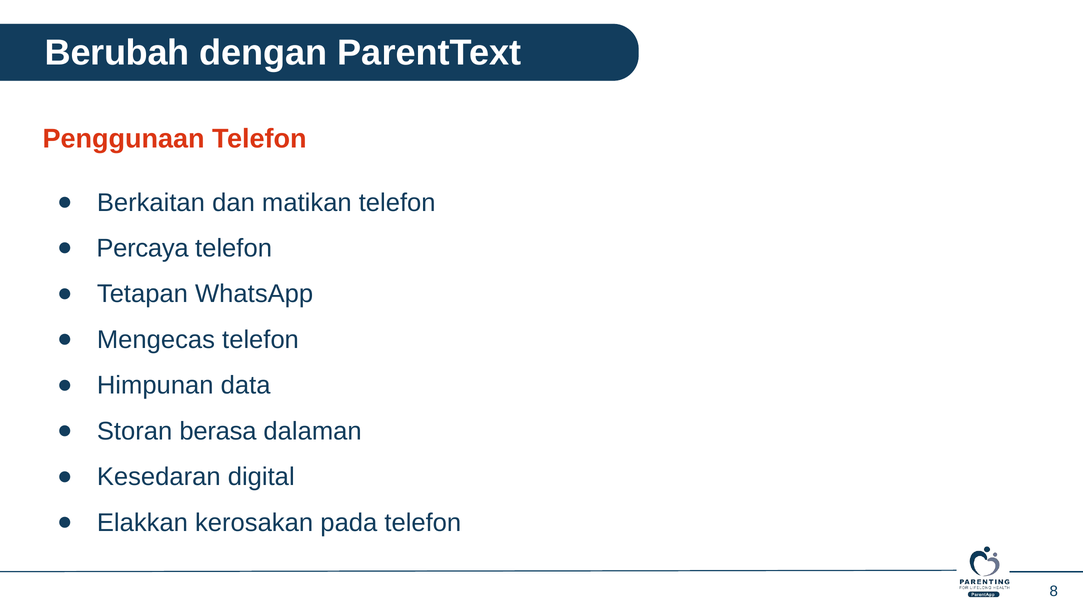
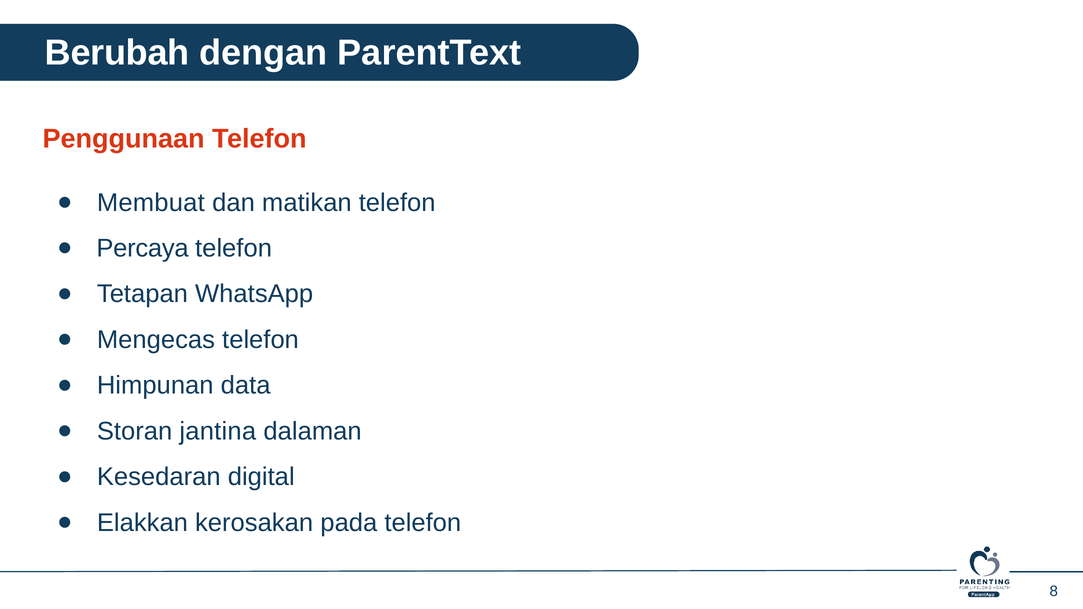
Berkaitan: Berkaitan -> Membuat (151, 203)
berasa: berasa -> jantina (218, 431)
